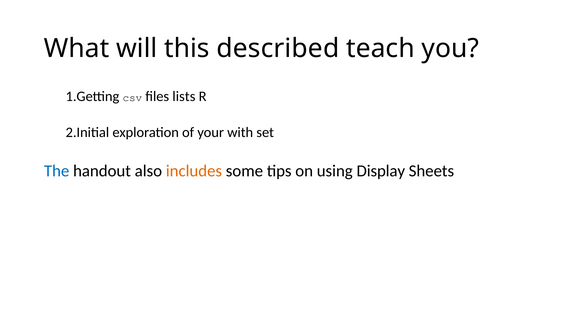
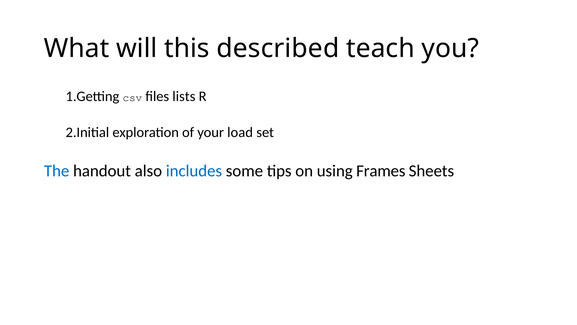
with: with -> load (240, 132)
includes colour: orange -> blue (194, 171)
Display: Display -> Frames (381, 171)
